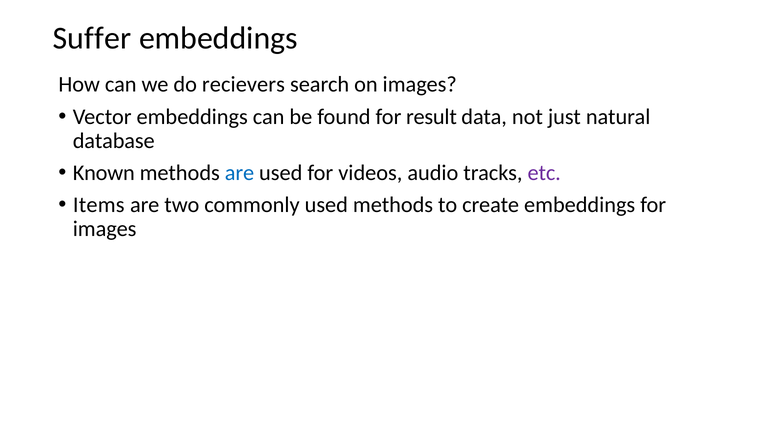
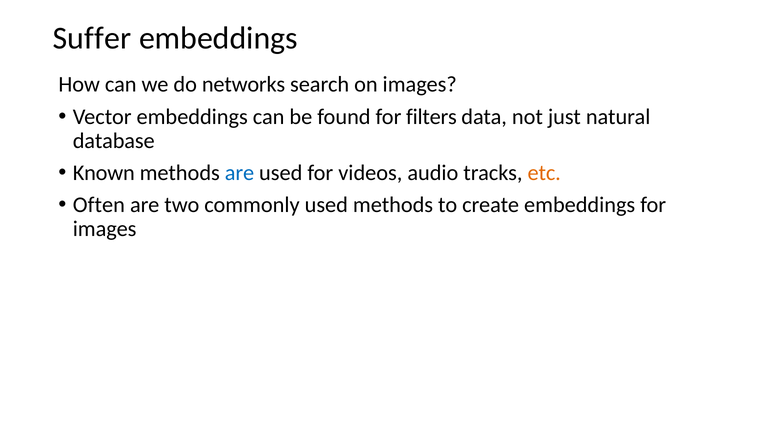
recievers: recievers -> networks (244, 85)
result: result -> filters (431, 117)
etc colour: purple -> orange (544, 173)
Items: Items -> Often (99, 205)
